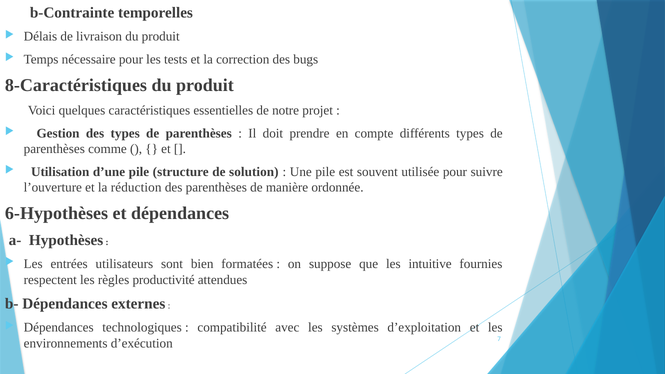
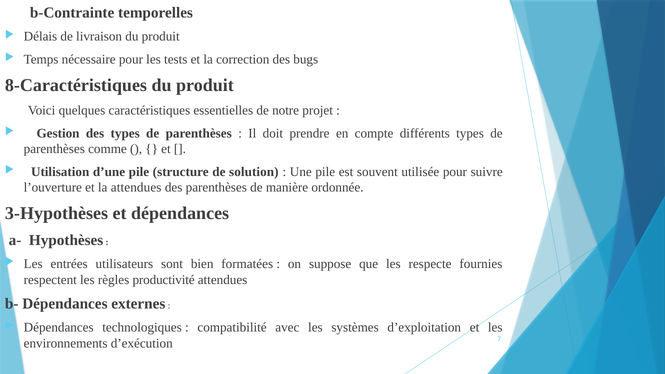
la réduction: réduction -> attendues (136, 187)
6-Hypothèses: 6-Hypothèses -> 3-Hypothèses (57, 213)
intuitive: intuitive -> respecte (430, 264)
